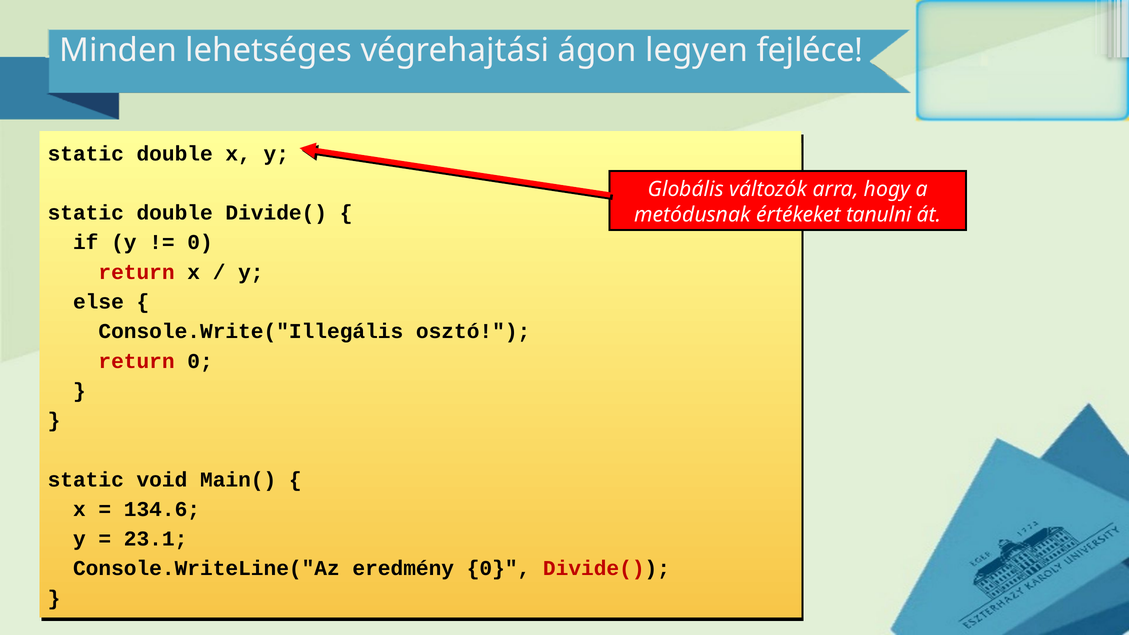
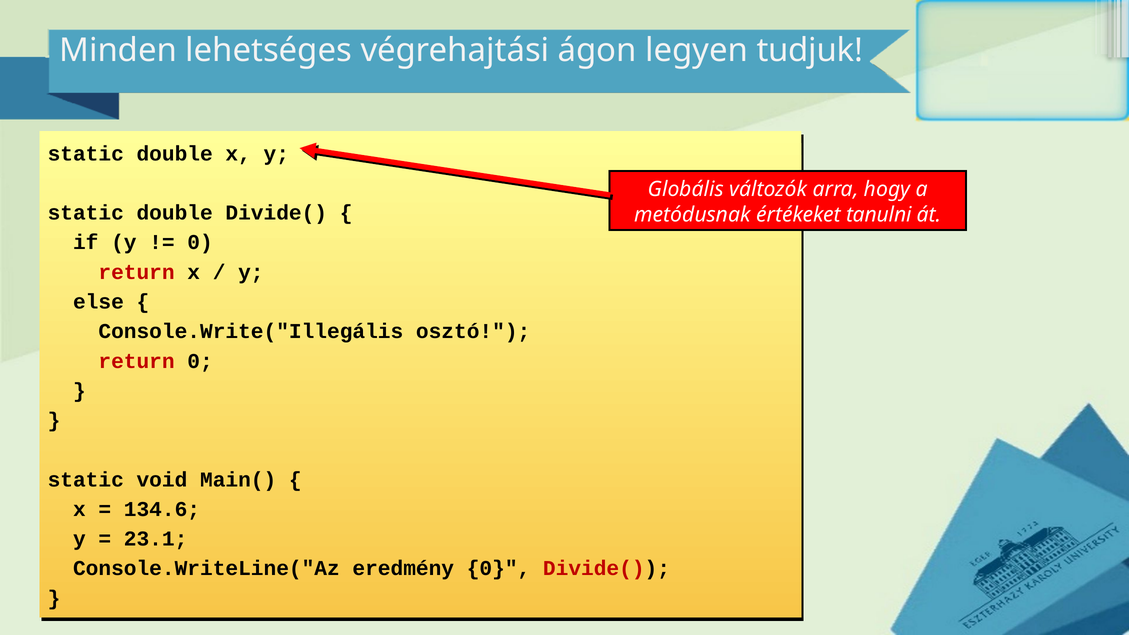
fejléce: fejléce -> tudjuk (810, 50)
